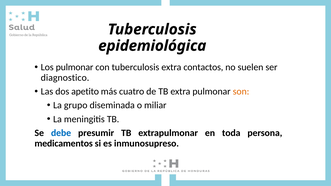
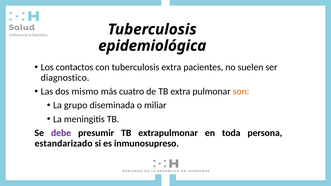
Los pulmonar: pulmonar -> contactos (75, 67)
contactos: contactos -> pacientes (203, 67)
apetito: apetito -> mismo (85, 92)
debe colour: blue -> purple (61, 133)
medicamentos: medicamentos -> estandarizado (64, 144)
